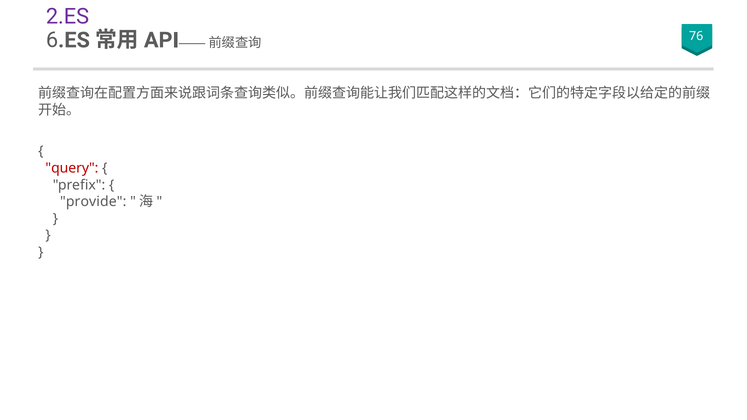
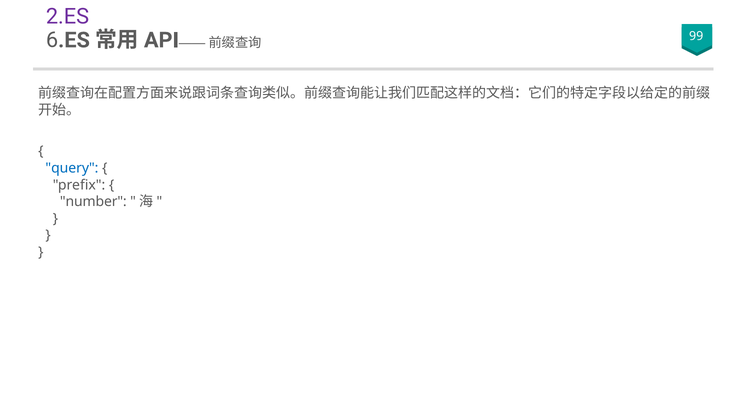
76: 76 -> 99 (696, 36)
query colour: red -> blue (72, 168)
provide: provide -> number (93, 202)
